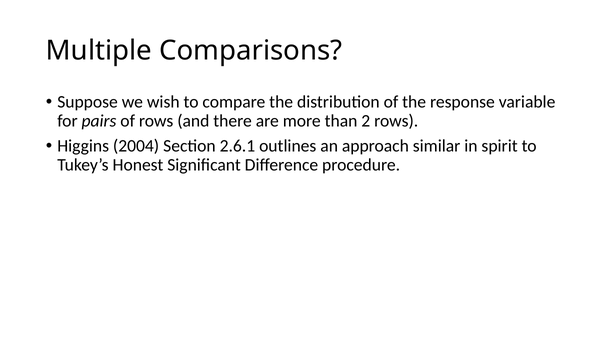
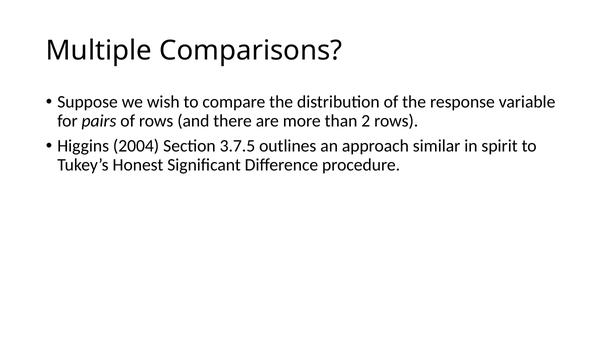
2.6.1: 2.6.1 -> 3.7.5 (237, 146)
